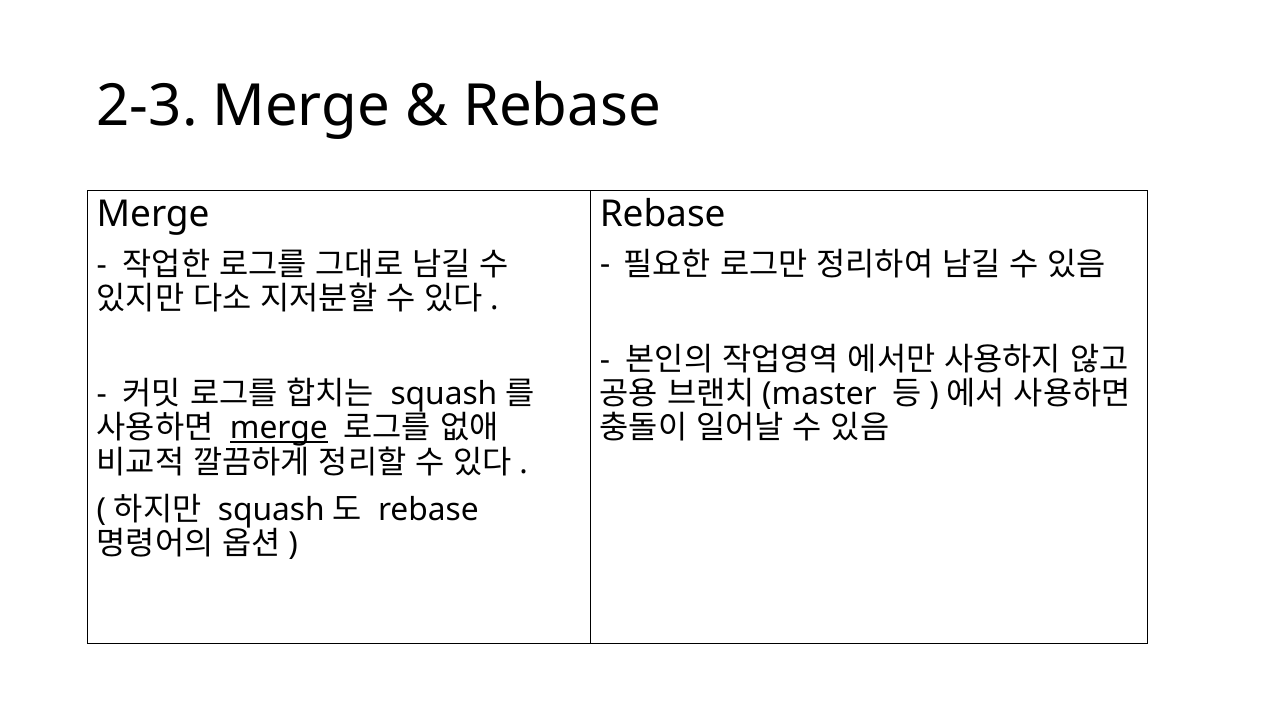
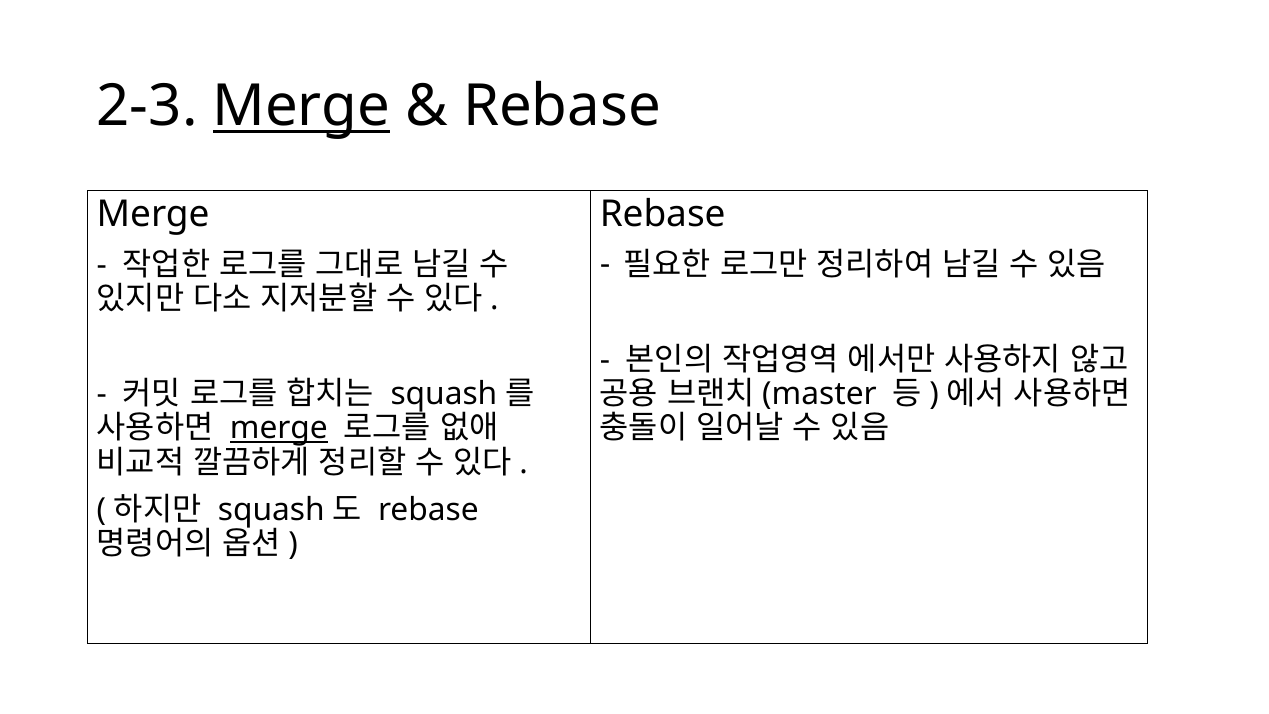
Merge underline: none -> present (302, 107)
